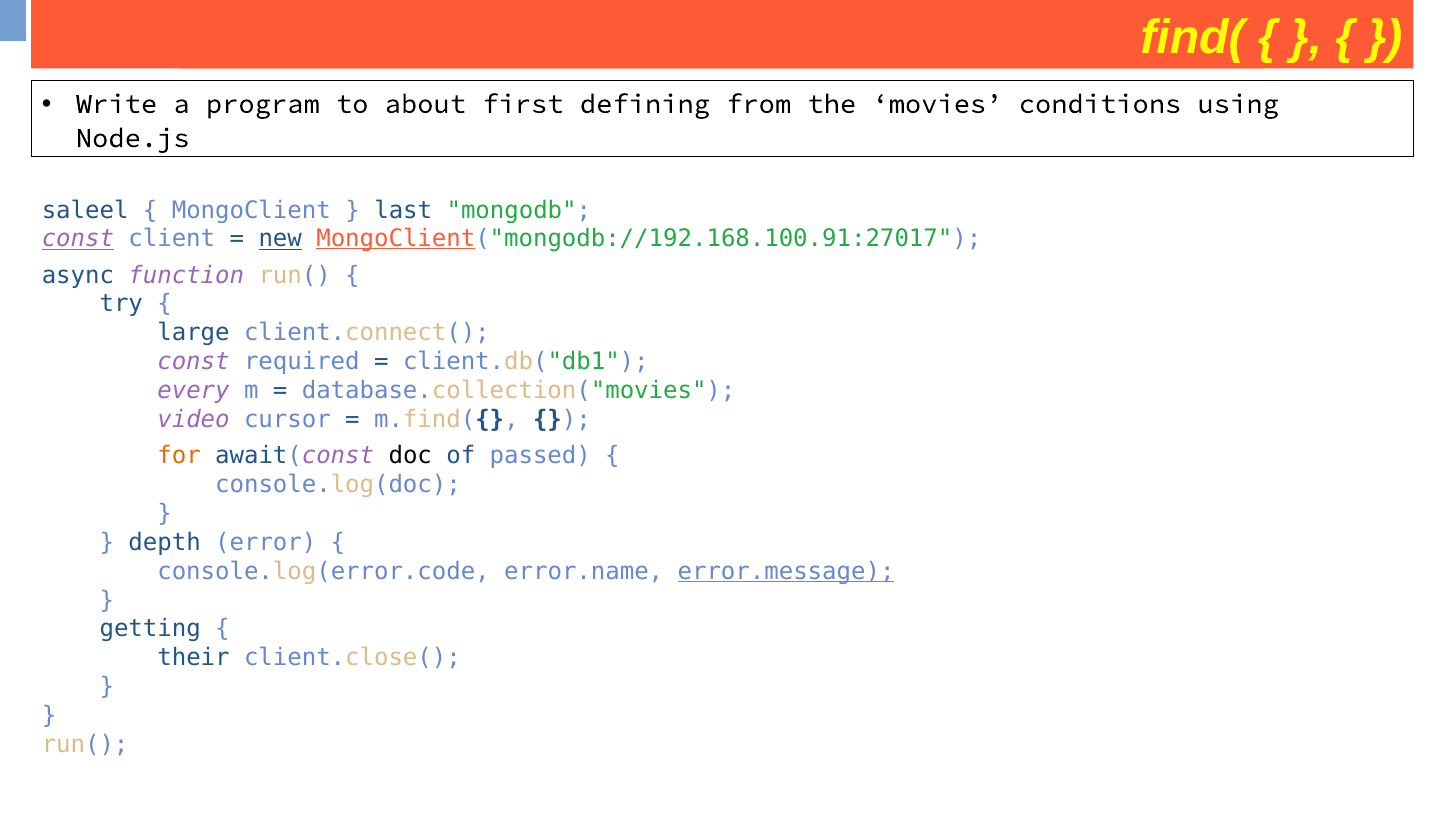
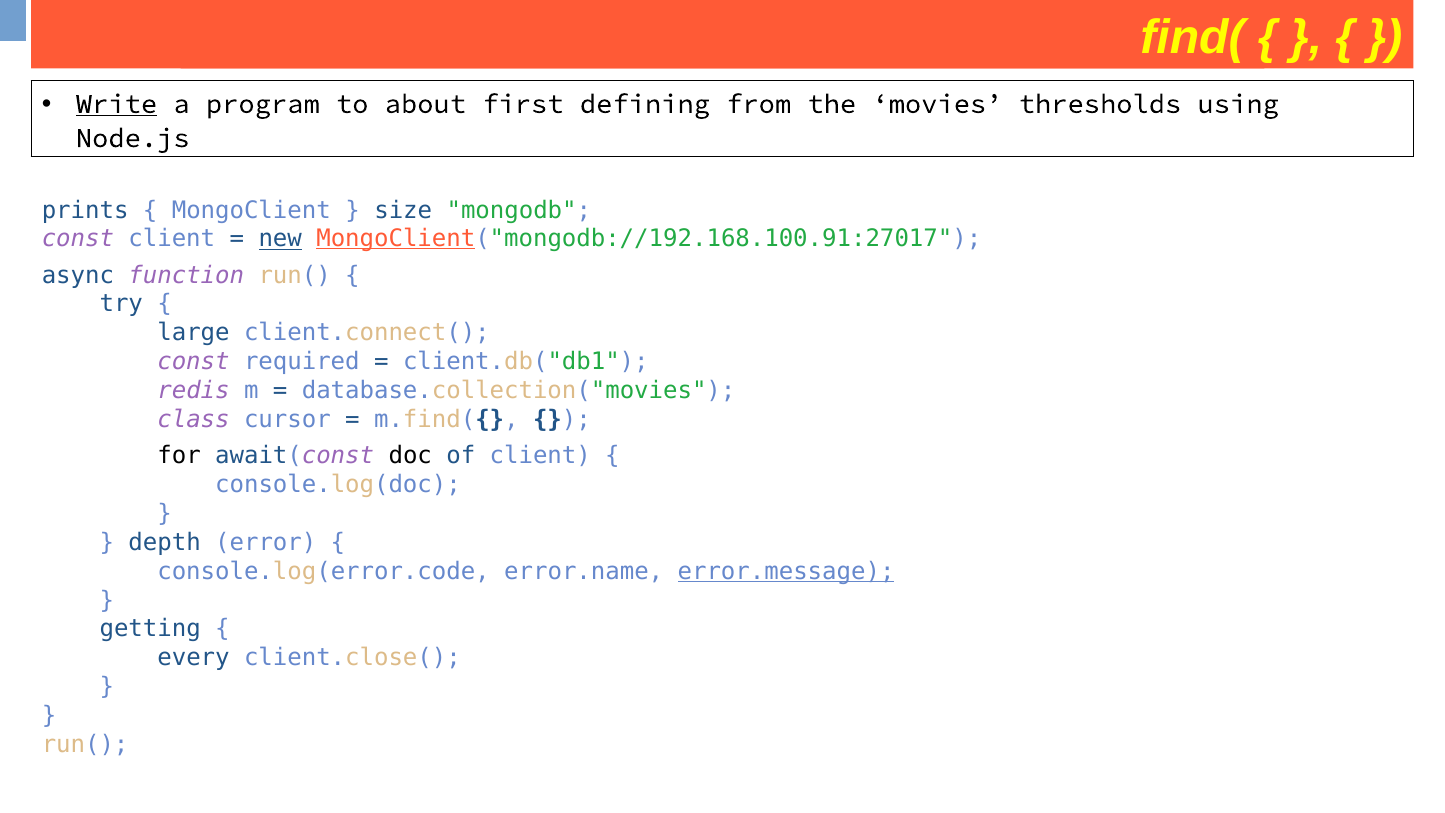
Write underline: none -> present (117, 104)
conditions: conditions -> thresholds (1100, 104)
saleel: saleel -> prints (85, 210)
last: last -> size (403, 210)
const underline: present -> none (78, 239)
every: every -> redis (194, 391)
video: video -> class (194, 419)
for colour: orange -> black (179, 456)
of passed: passed -> client (540, 456)
their: their -> every (194, 658)
